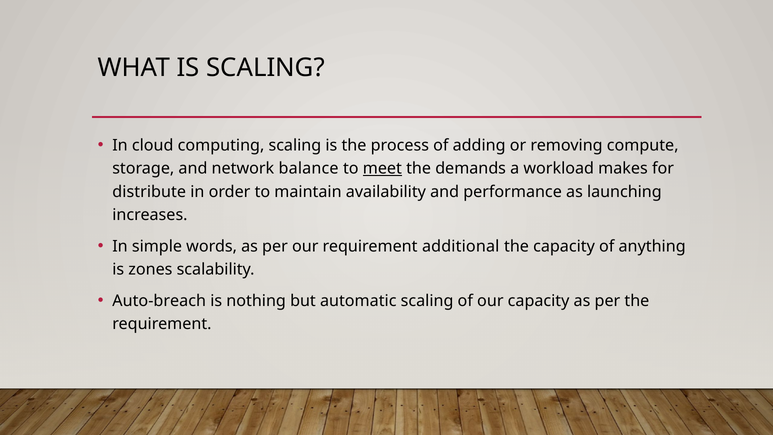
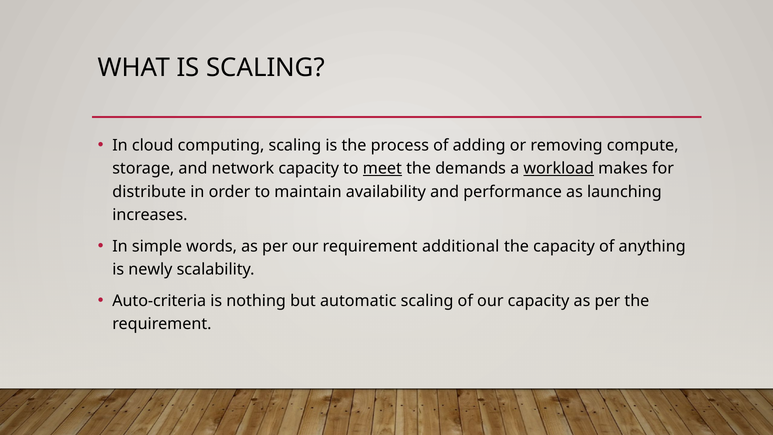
network balance: balance -> capacity (309, 169)
workload underline: none -> present (559, 169)
zones: zones -> newly (150, 269)
Auto-breach: Auto-breach -> Auto-criteria (159, 301)
